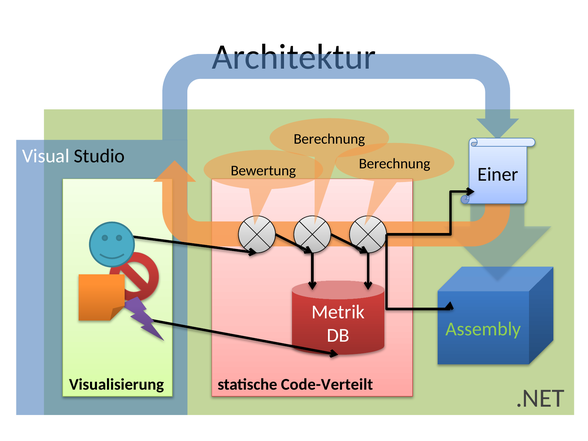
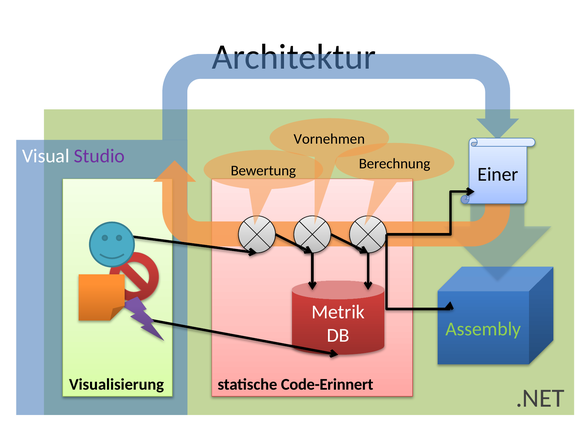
Berechnung: Berechnung -> Vornehmen (329, 139)
Studio colour: black -> purple (99, 156)
Code-Verteilt: Code-Verteilt -> Code-Erinnert (327, 385)
